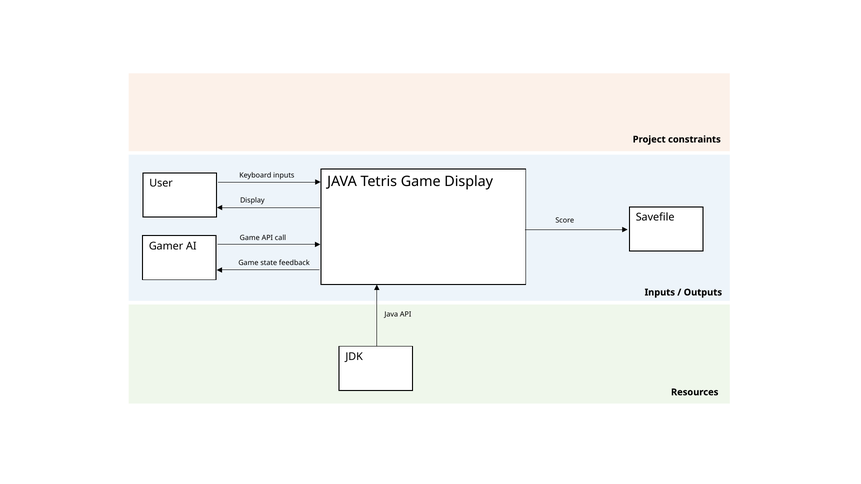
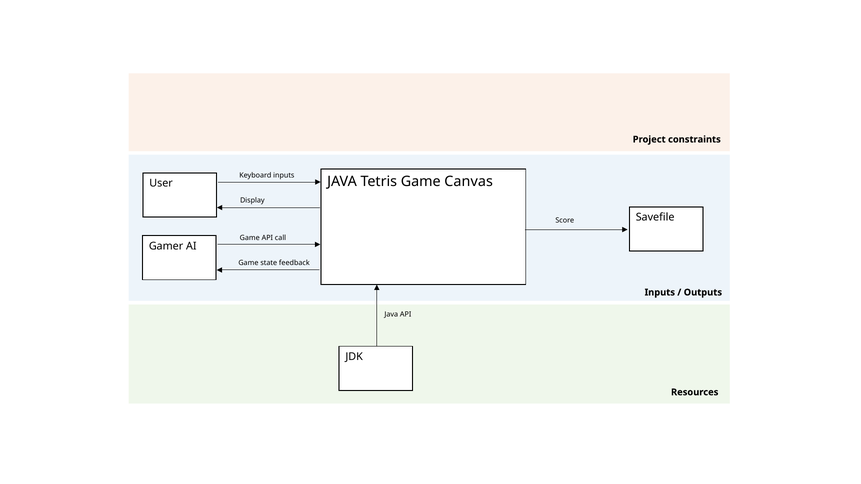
Game Display: Display -> Canvas (469, 182)
